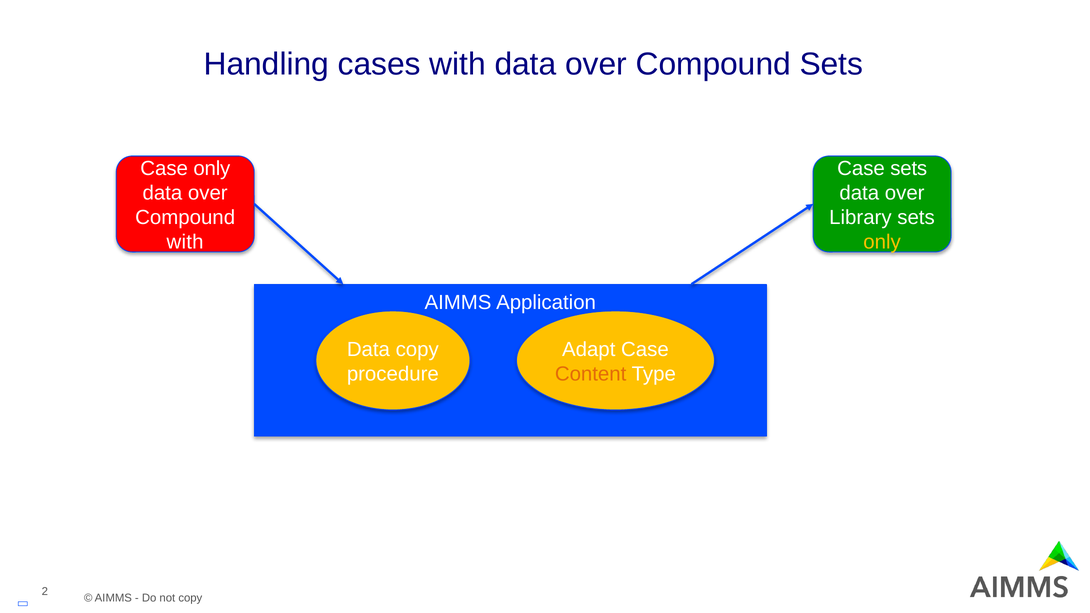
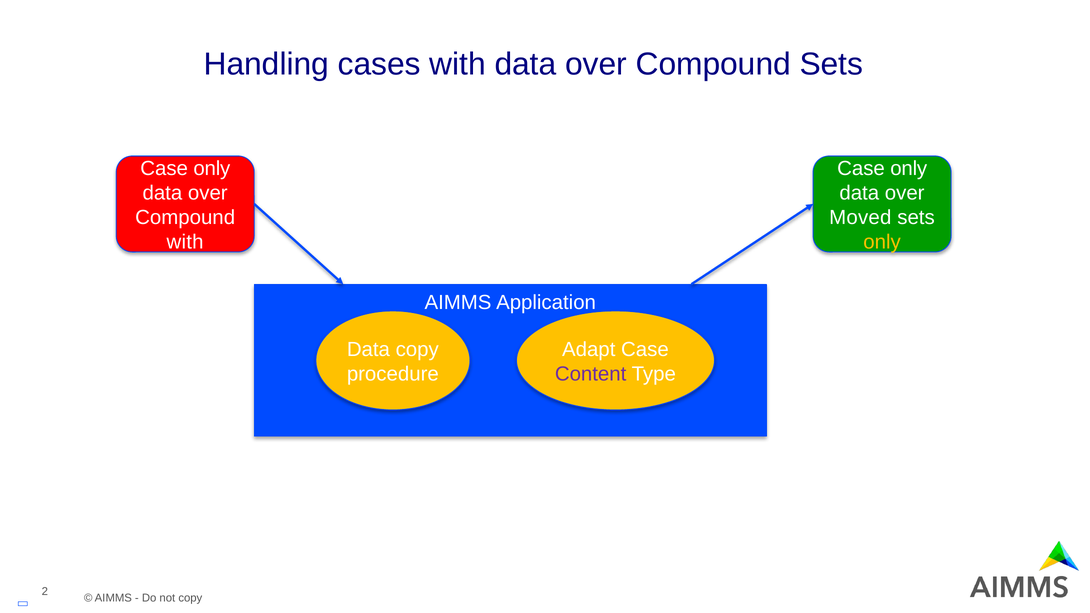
sets: sets -> only (909, 169)
Library: Library -> Moved (860, 218)
Content colour: orange -> purple (591, 374)
